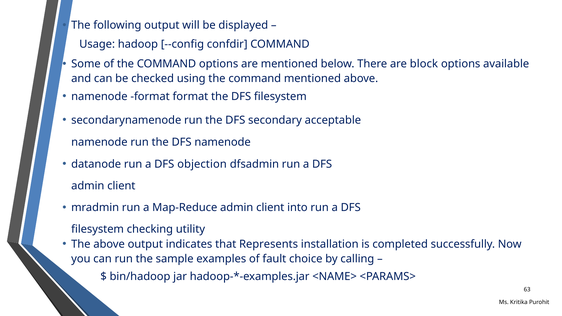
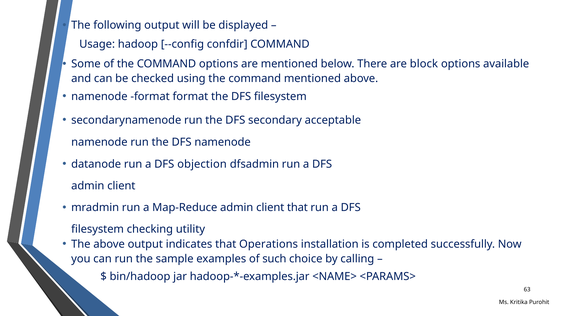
client into: into -> that (297, 208)
Represents: Represents -> Operations (269, 244)
fault: fault -> such (274, 259)
